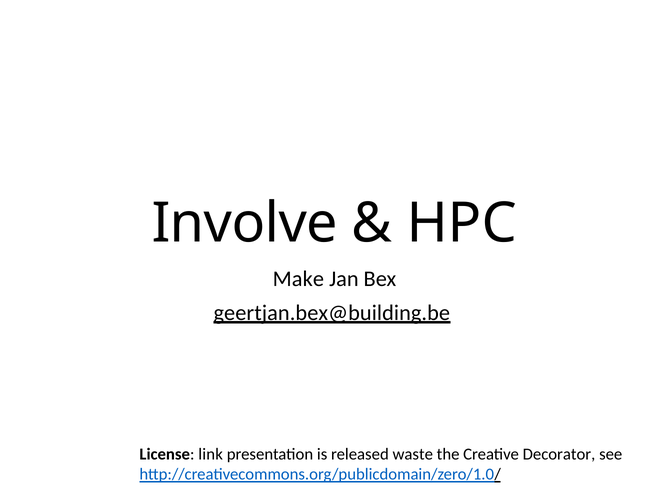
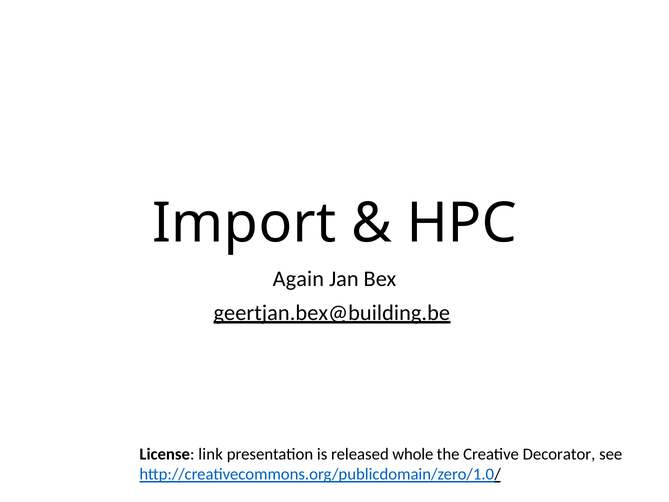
Involve: Involve -> Import (244, 223)
Make: Make -> Again (298, 279)
waste: waste -> whole (413, 454)
